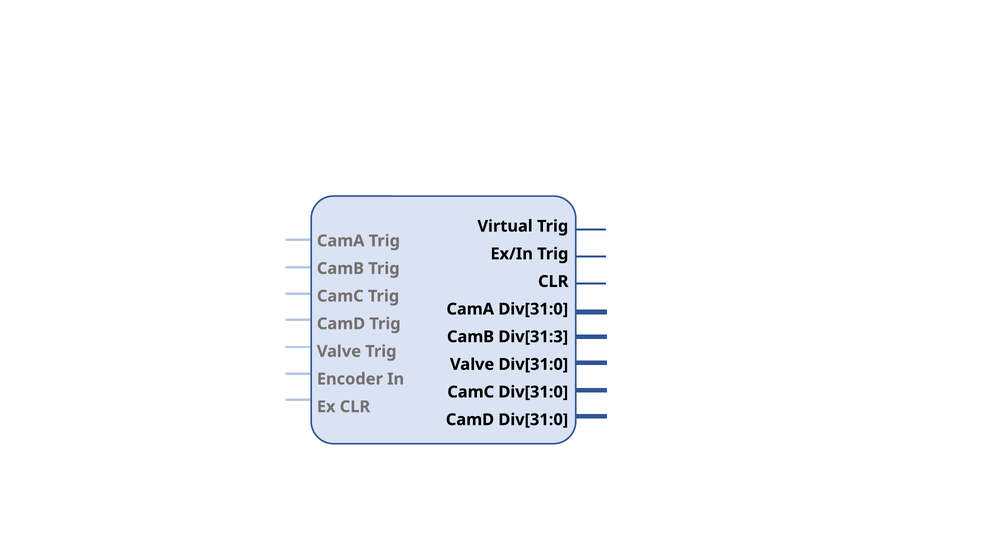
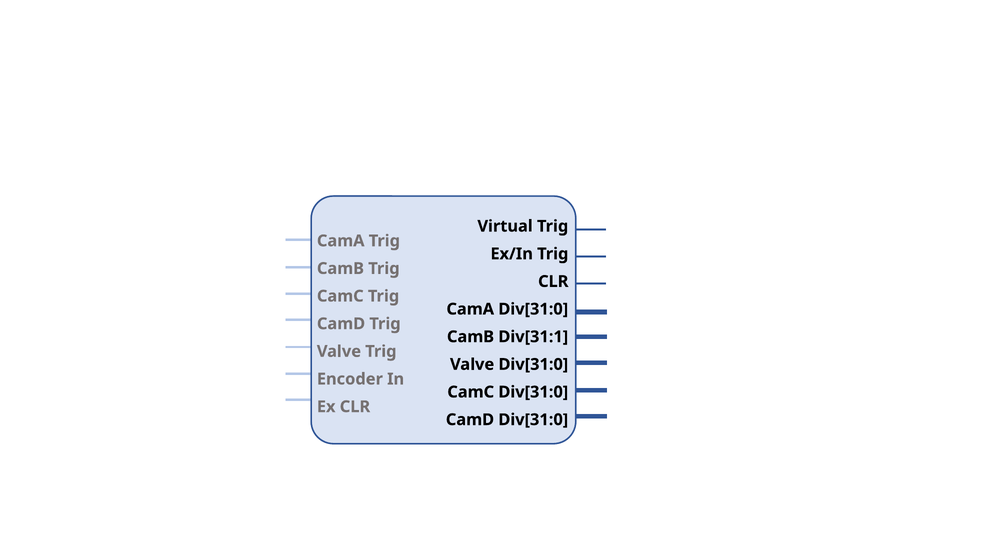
Div[31:3: Div[31:3 -> Div[31:1 (533, 337)
